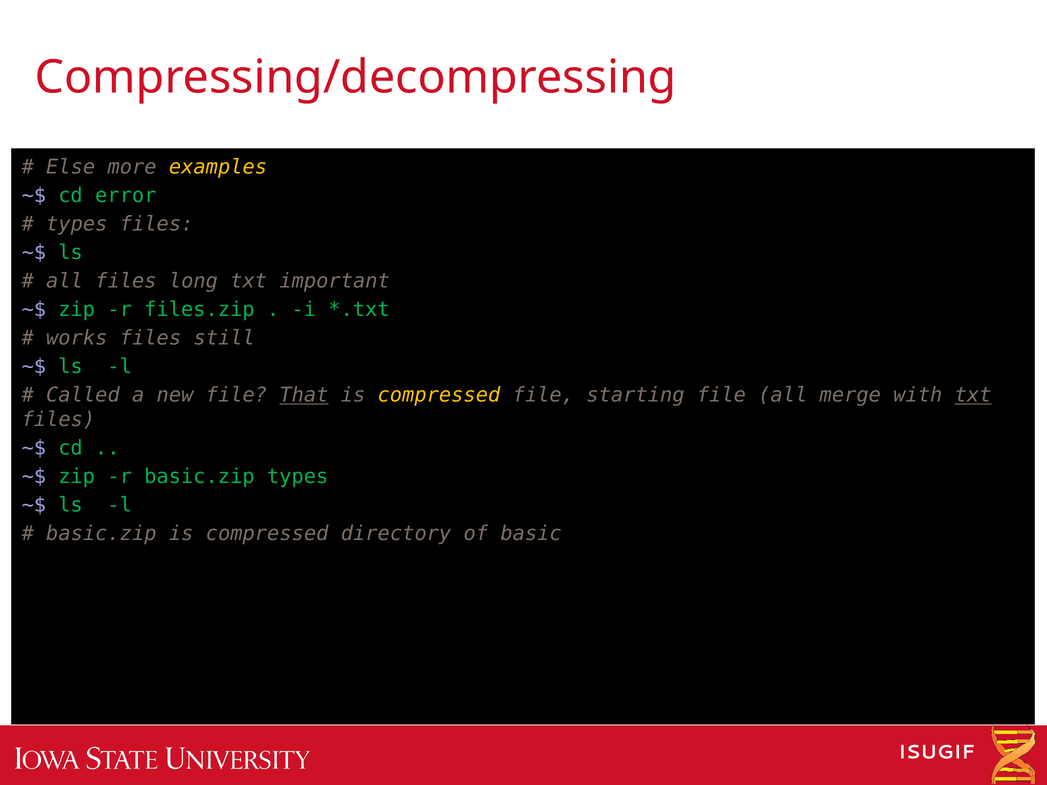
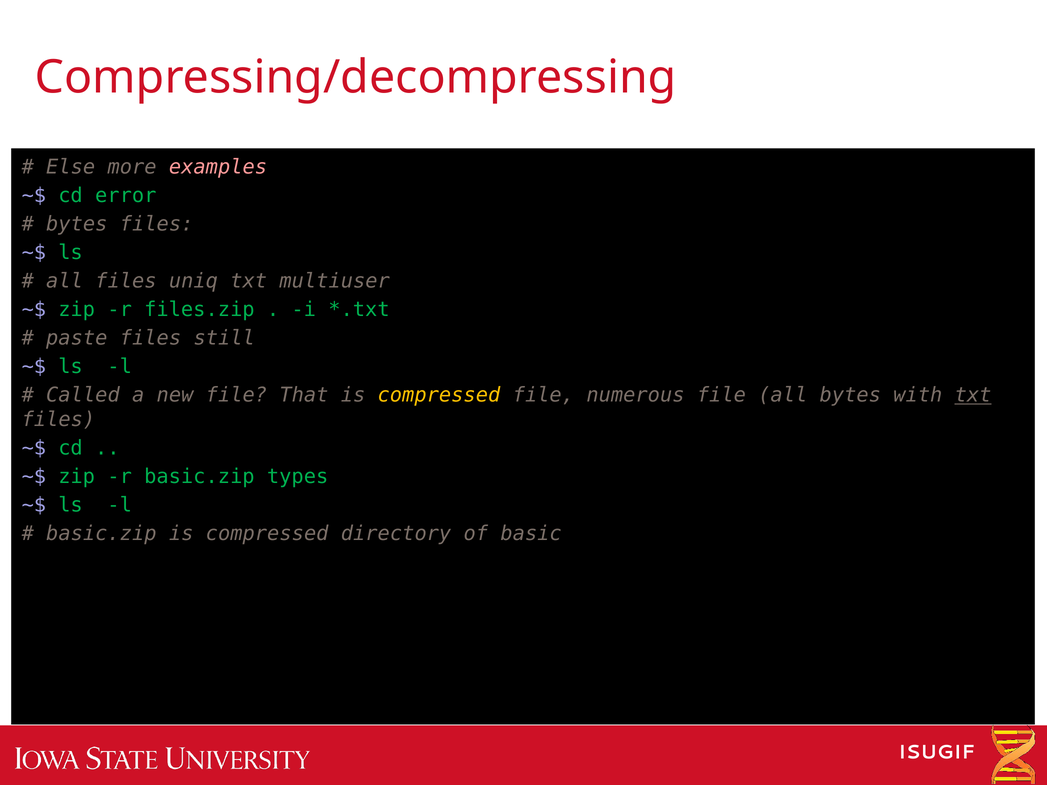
examples colour: yellow -> pink (218, 167)
types: types -> bytes (77, 224)
long: long -> uniq (193, 281)
important: important -> multiuser (335, 281)
works: works -> paste (77, 338)
That underline: present -> none (304, 395)
starting: starting -> numerous (635, 395)
all merge: merge -> bytes (850, 395)
